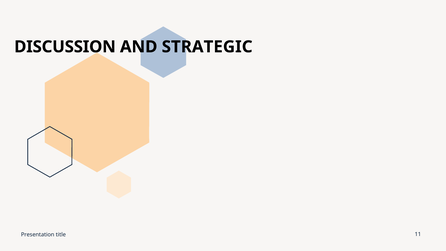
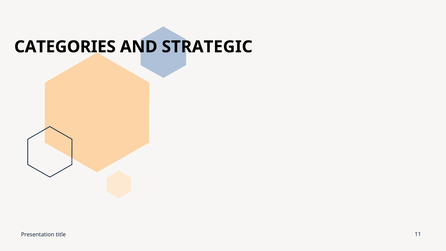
DISCUSSION: DISCUSSION -> CATEGORIES (65, 47)
